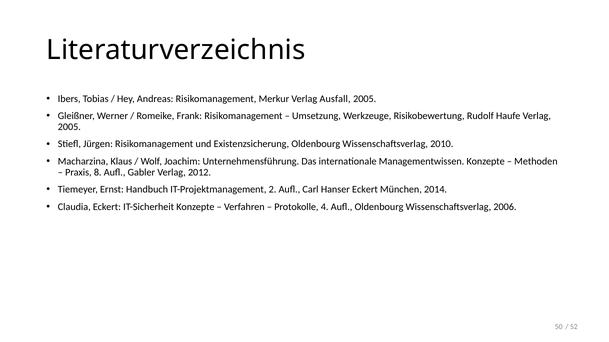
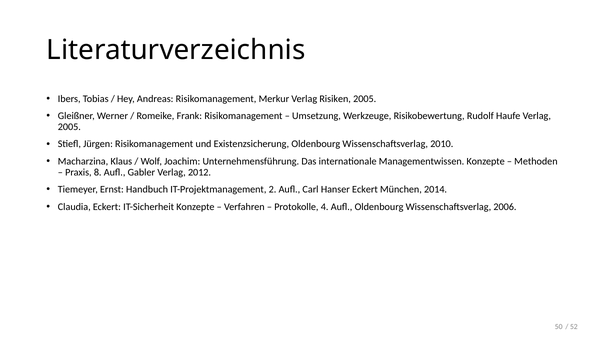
Ausfall: Ausfall -> Risiken (335, 99)
